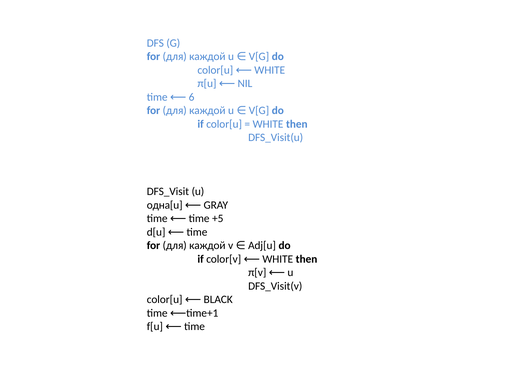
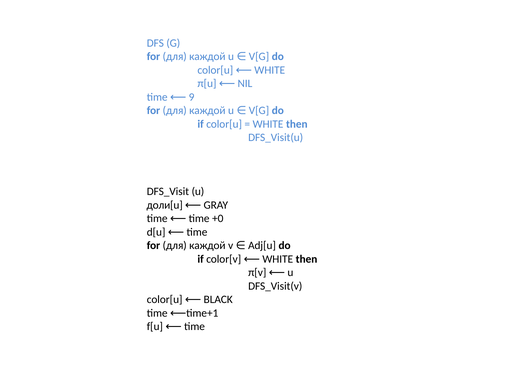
6: 6 -> 9 (192, 97)
одна[u: одна[u -> доли[u (165, 205)
+5: +5 -> +0 (218, 219)
